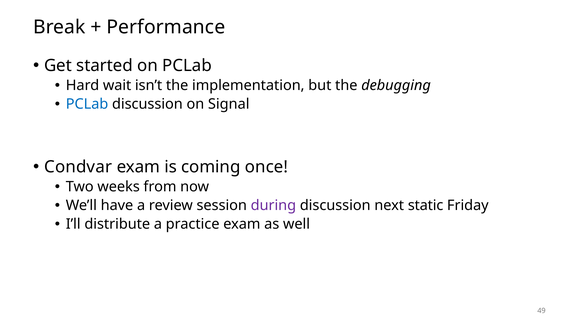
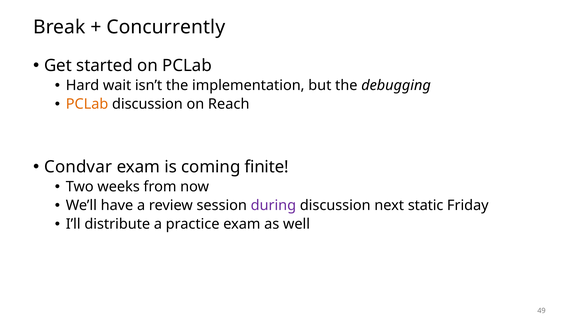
Performance: Performance -> Concurrently (166, 27)
PCLab colour: blue -> orange (87, 104)
Signal: Signal -> Reach (229, 104)
once: once -> finite (267, 167)
